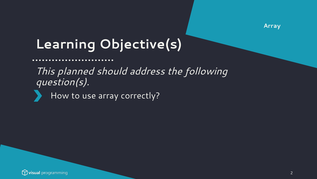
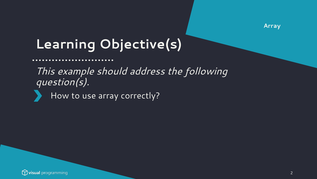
planned: planned -> example (76, 71)
